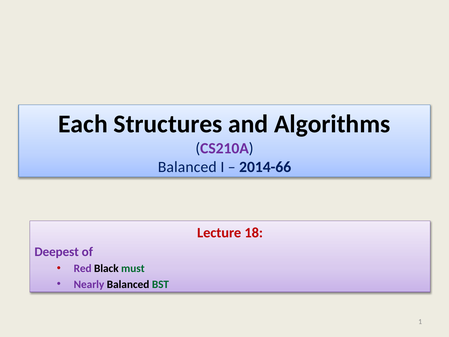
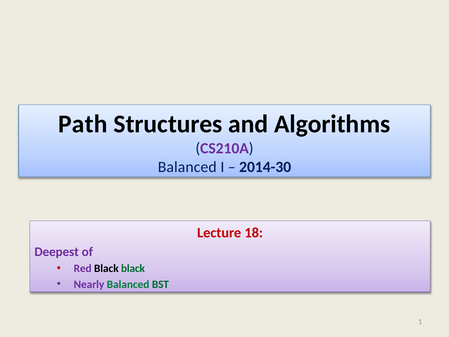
Each: Each -> Path (83, 124)
2014-66: 2014-66 -> 2014-30 (265, 167)
Black must: must -> black (133, 268)
Balanced colour: black -> green (128, 284)
